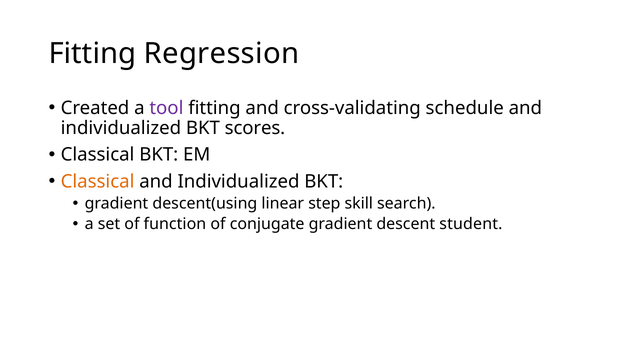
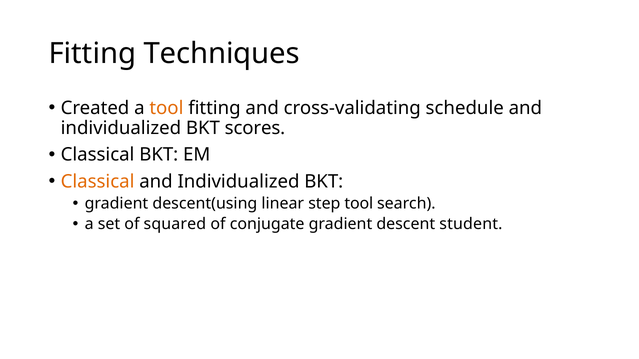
Regression: Regression -> Techniques (222, 54)
tool colour: purple -> orange (166, 108)
step skill: skill -> tool (359, 204)
function: function -> squared (175, 224)
